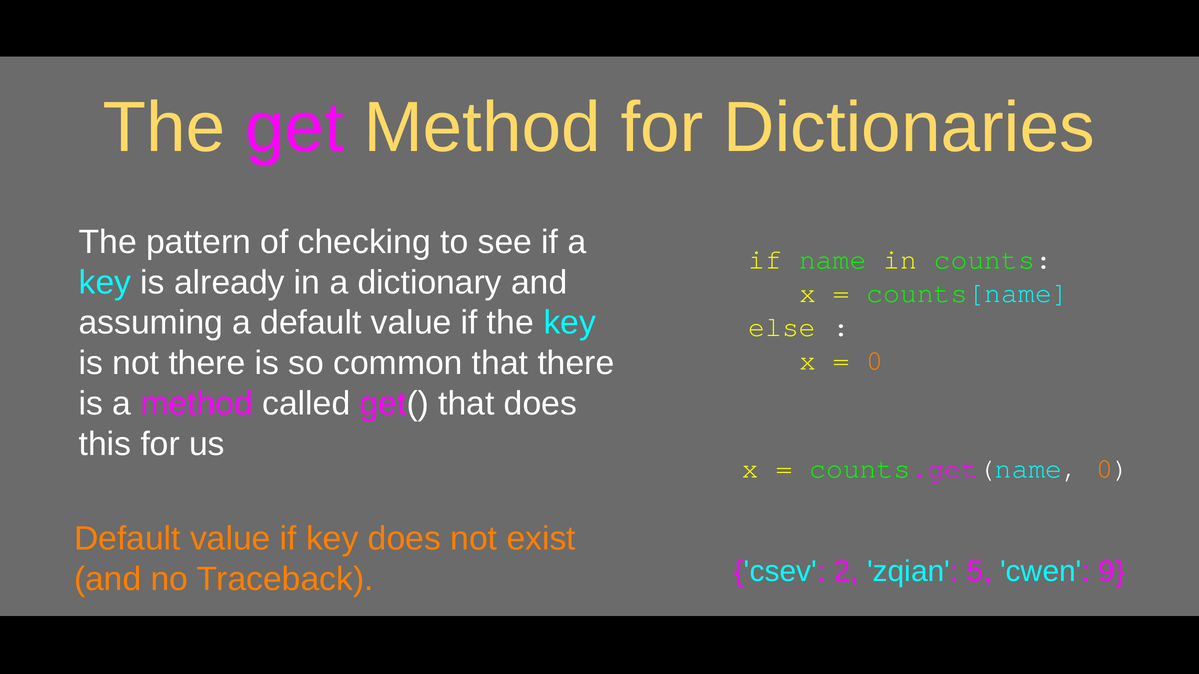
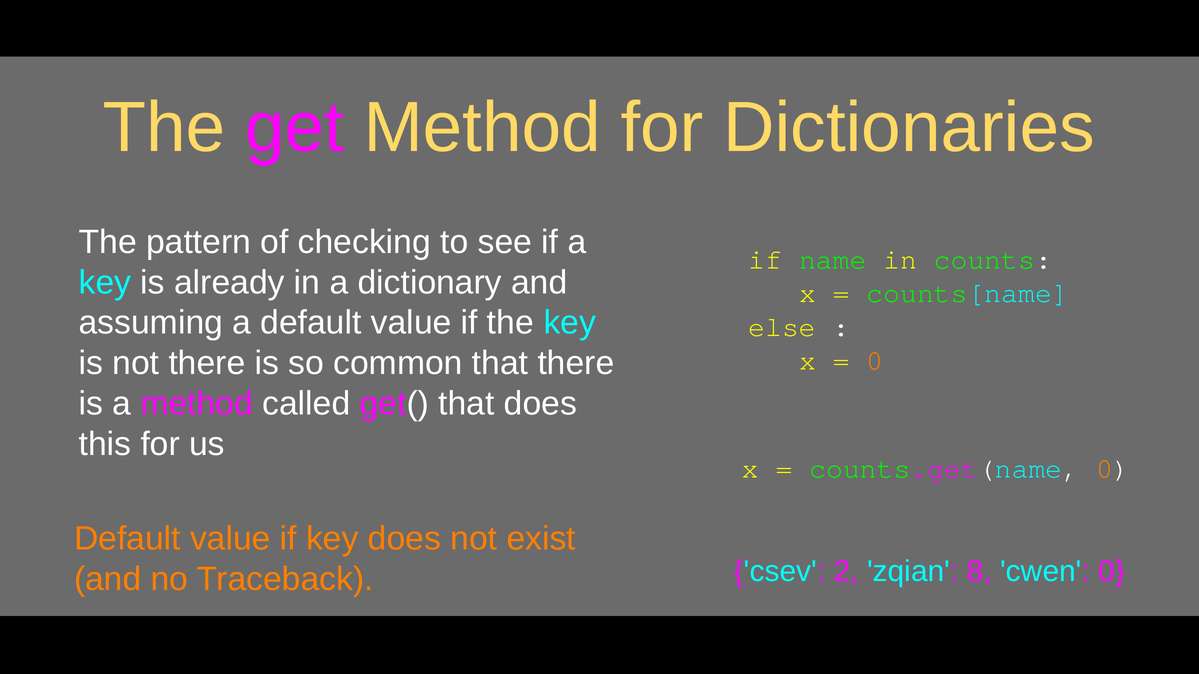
5: 5 -> 8 (979, 572)
cwen 9: 9 -> 0 (1112, 572)
